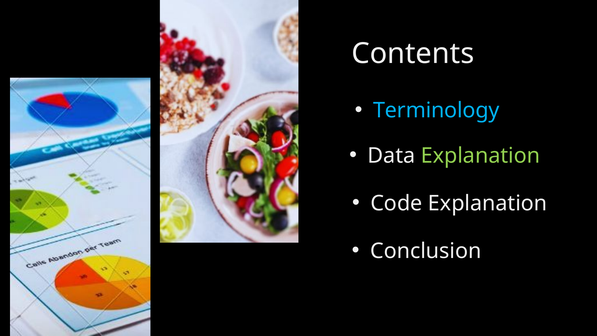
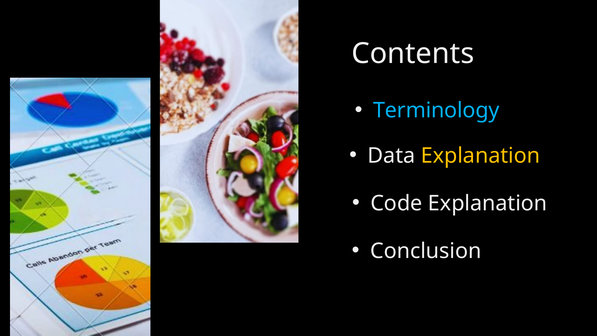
Explanation colour: light green -> yellow (480, 156)
